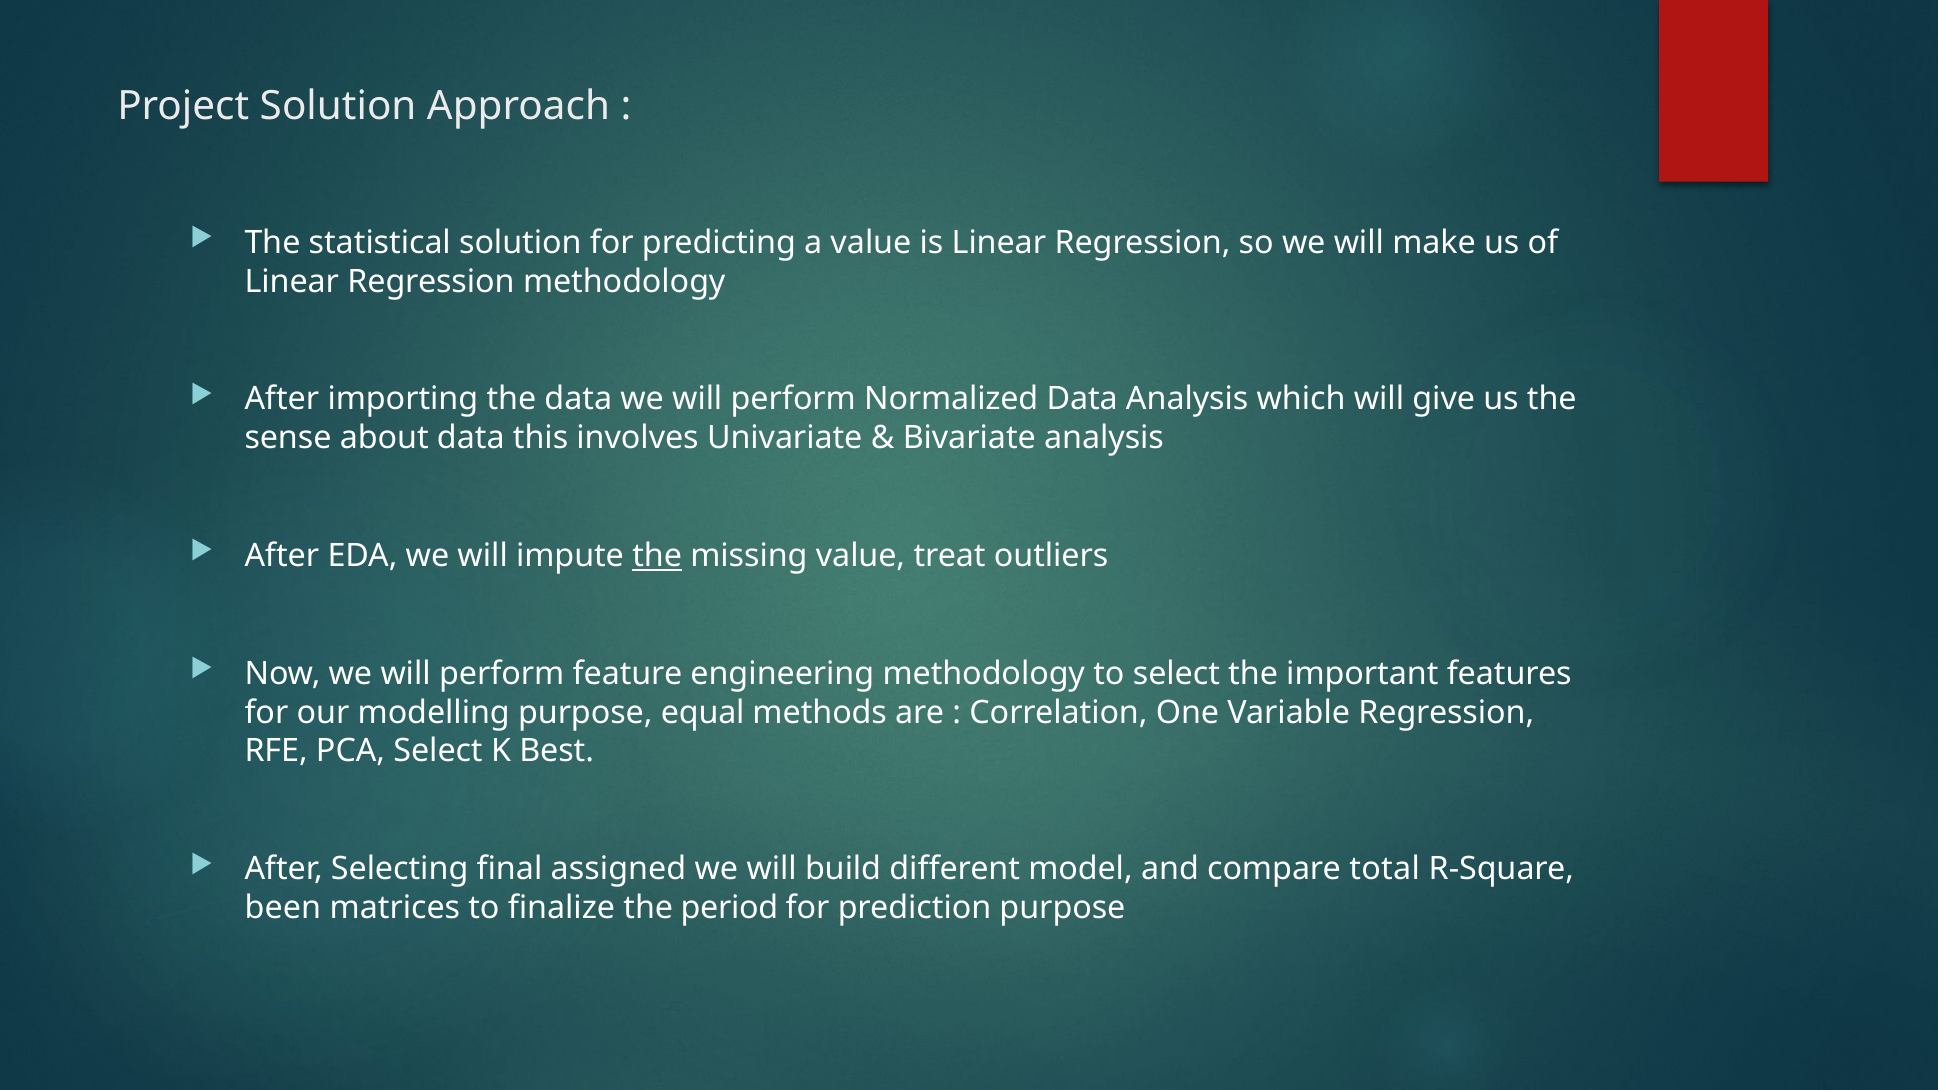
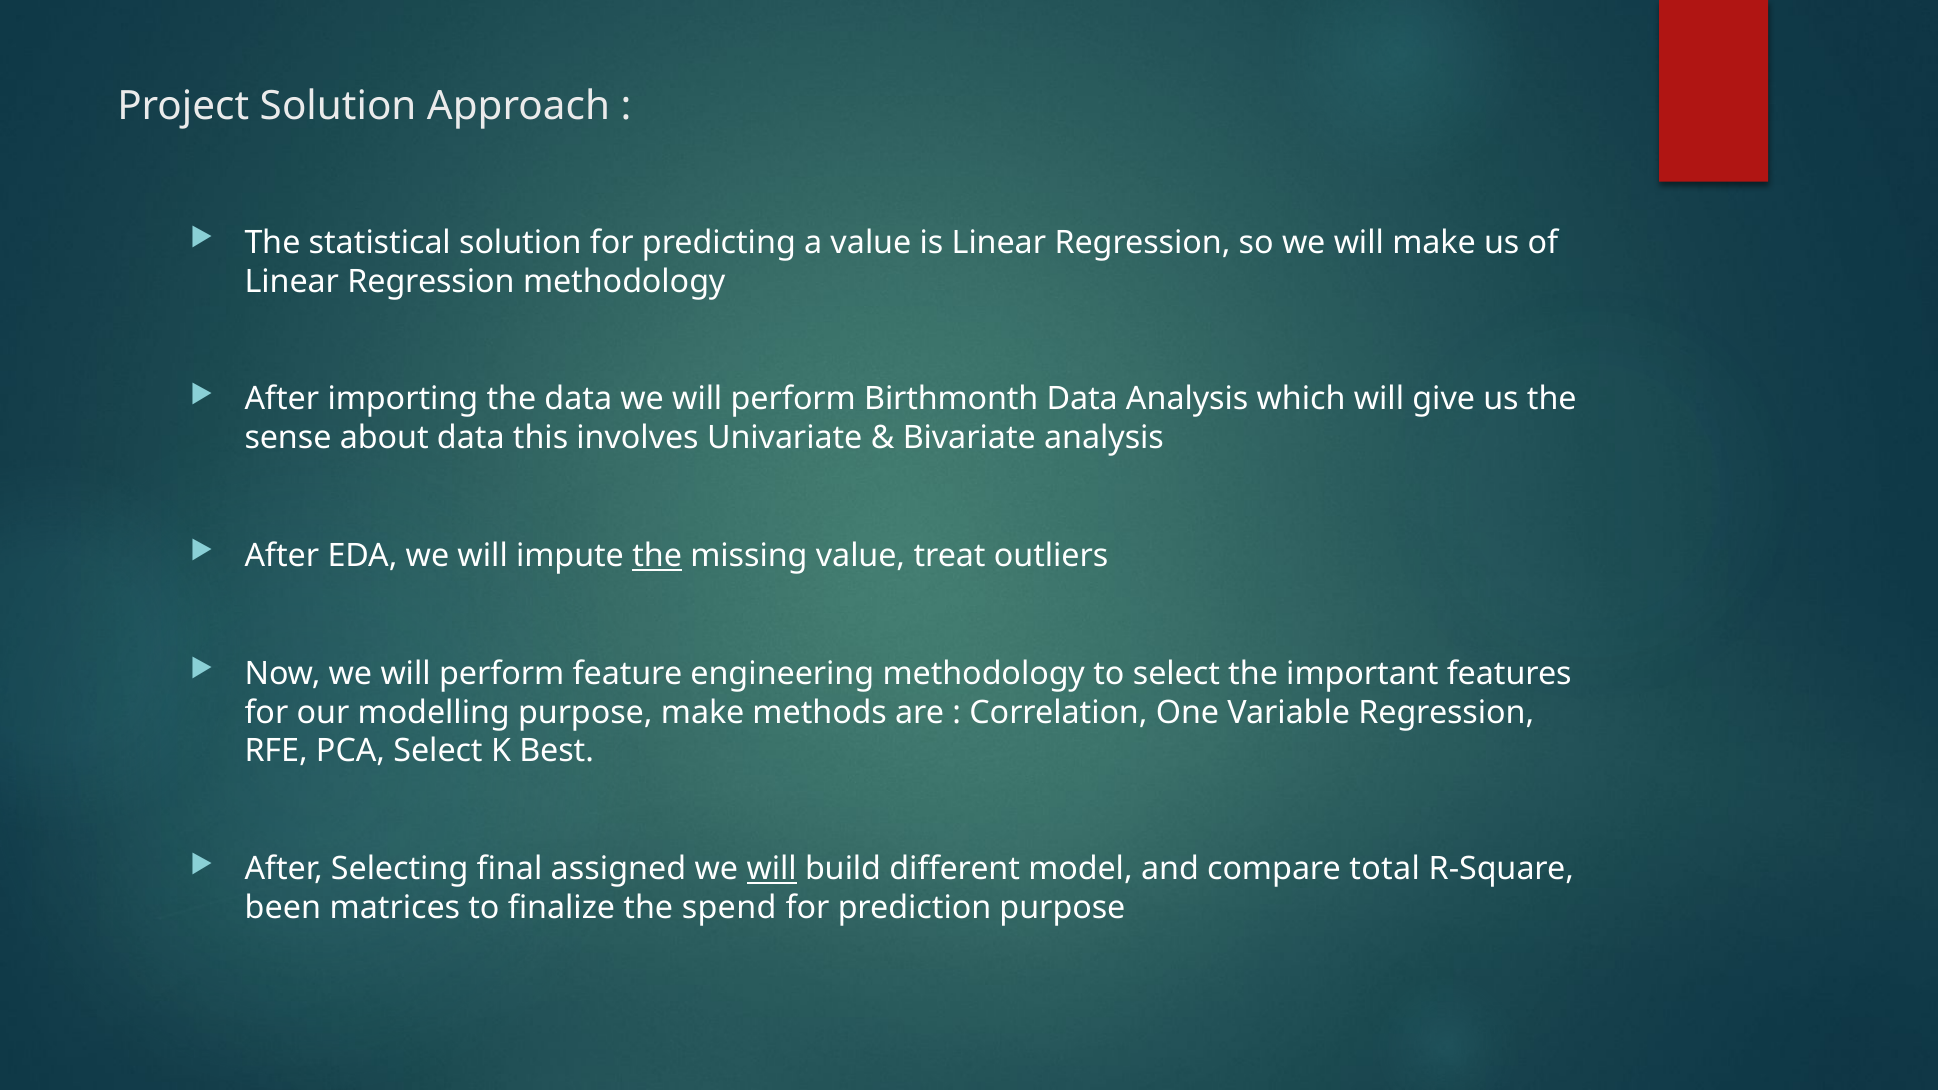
Normalized: Normalized -> Birthmonth (951, 399)
purpose equal: equal -> make (703, 713)
will underline: none -> present (772, 869)
period: period -> spend (729, 908)
